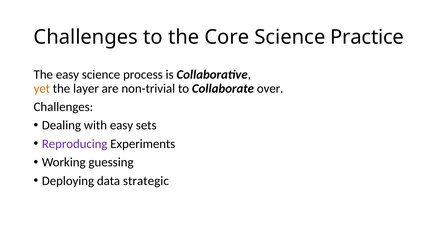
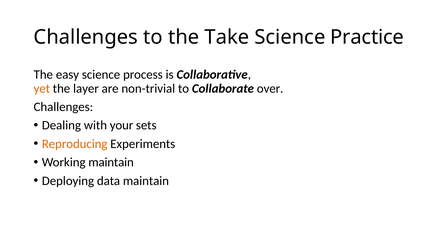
Core: Core -> Take (227, 37)
with easy: easy -> your (122, 125)
Reproducing colour: purple -> orange (75, 144)
Working guessing: guessing -> maintain (111, 162)
data strategic: strategic -> maintain (146, 181)
